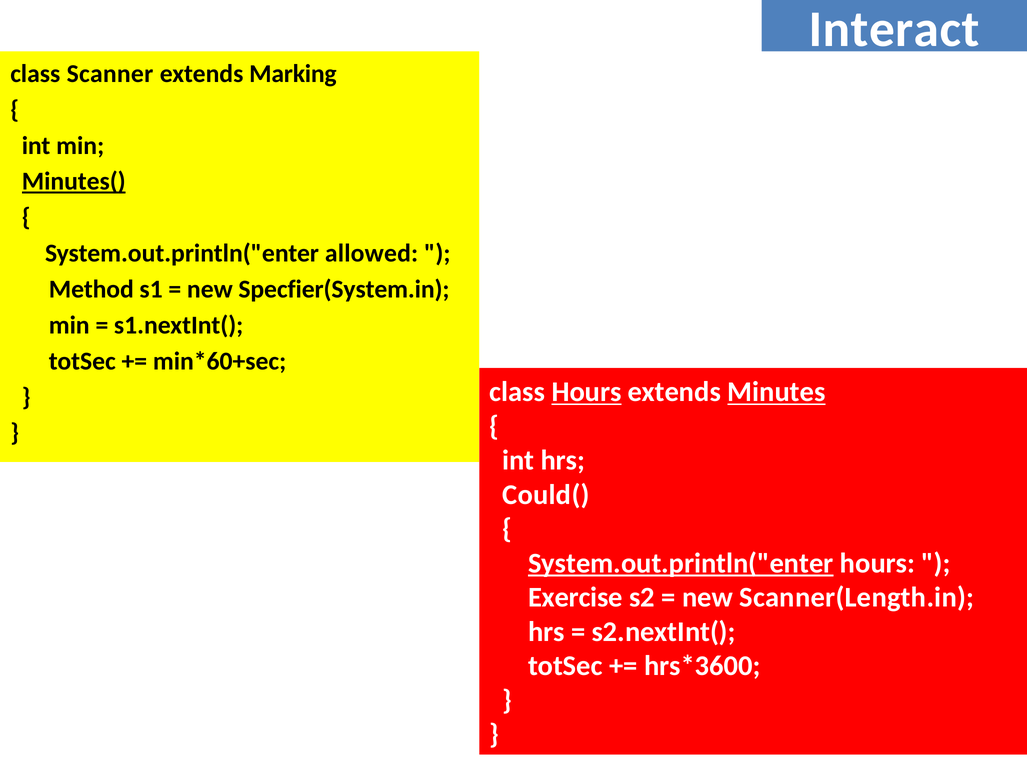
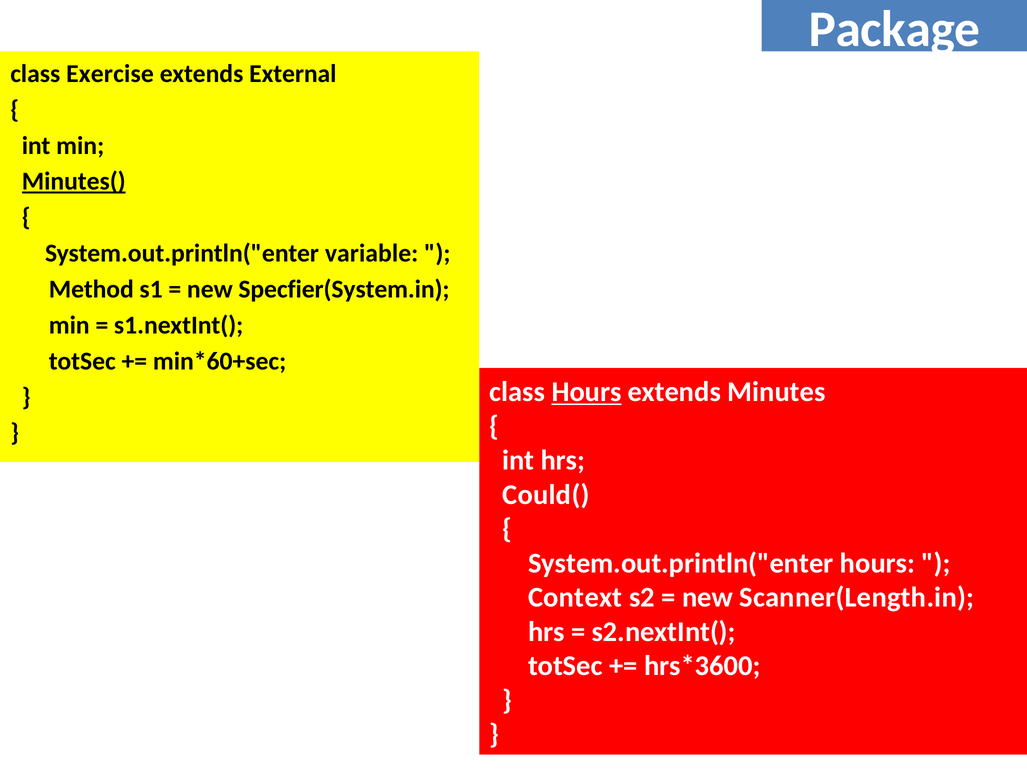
Interact: Interact -> Package (894, 29)
Scanner: Scanner -> Exercise (110, 74)
Marking: Marking -> External (293, 74)
allowed: allowed -> variable (372, 253)
Minutes underline: present -> none (776, 392)
System.out.println("enter underline: present -> none (681, 563)
Exercise: Exercise -> Context (575, 598)
